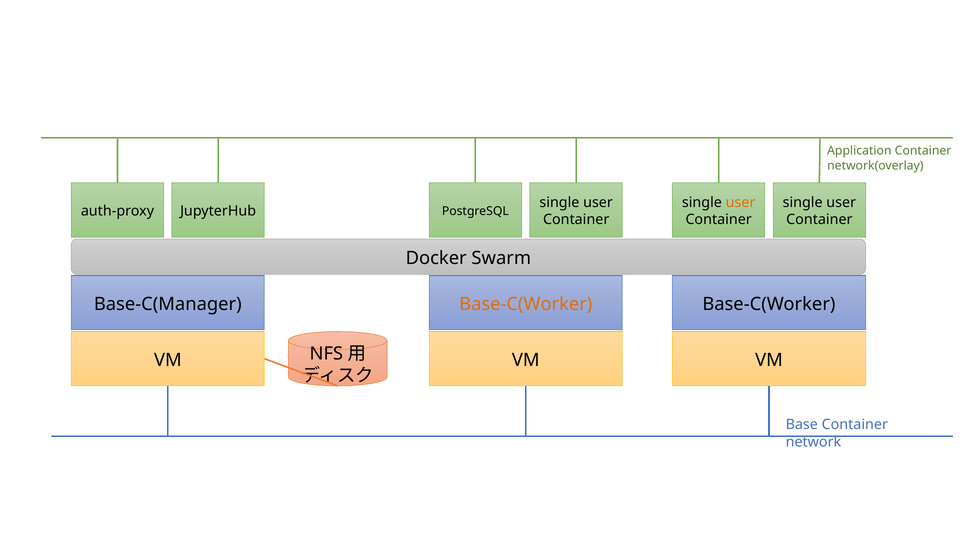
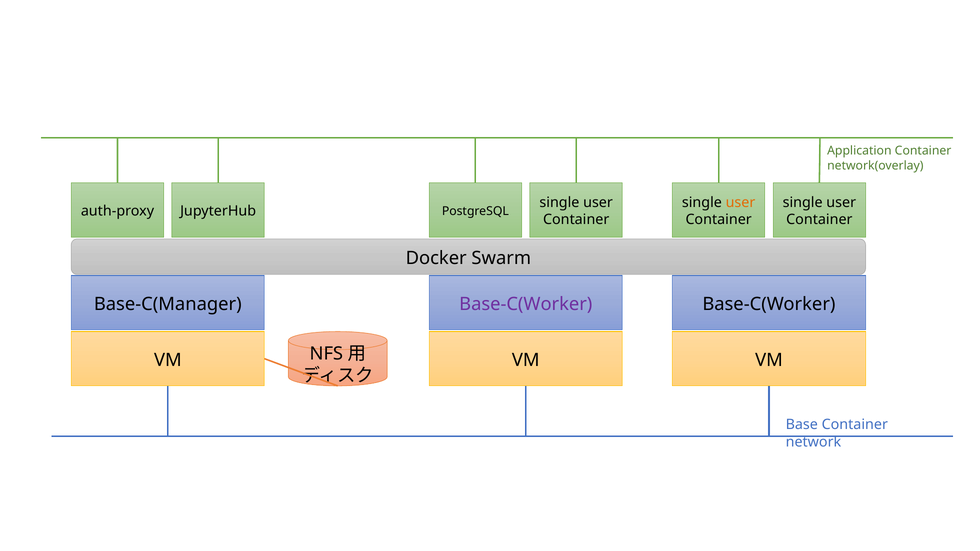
Base-C(Worker colour: orange -> purple (526, 304)
